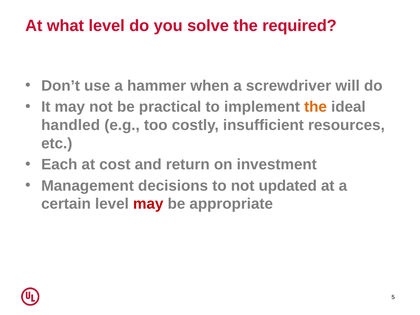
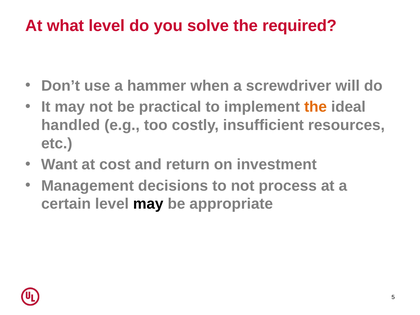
Each: Each -> Want (59, 165)
updated: updated -> process (288, 186)
may colour: red -> black (148, 204)
